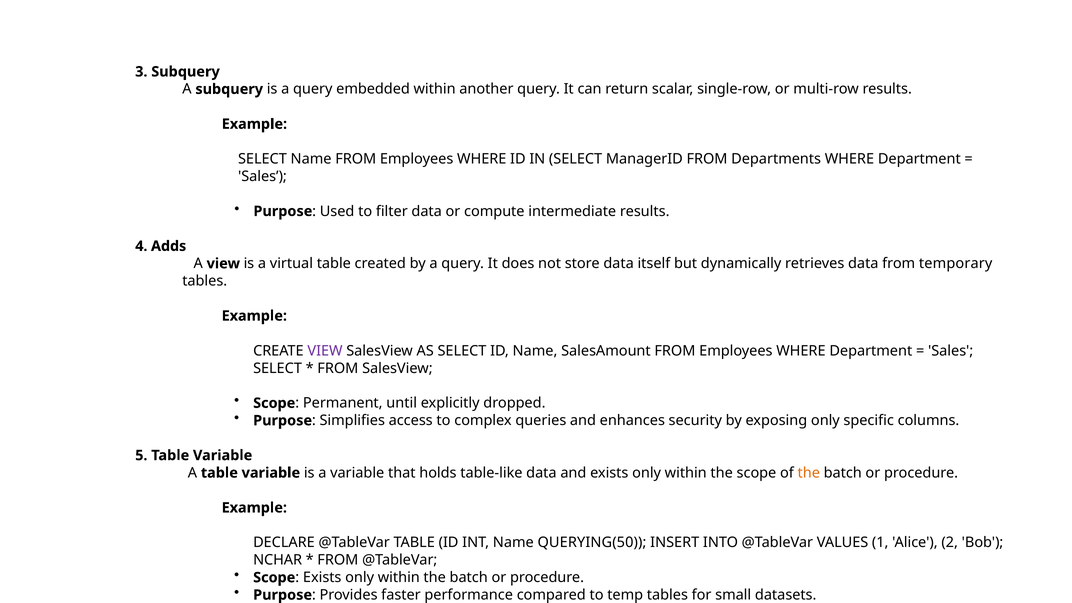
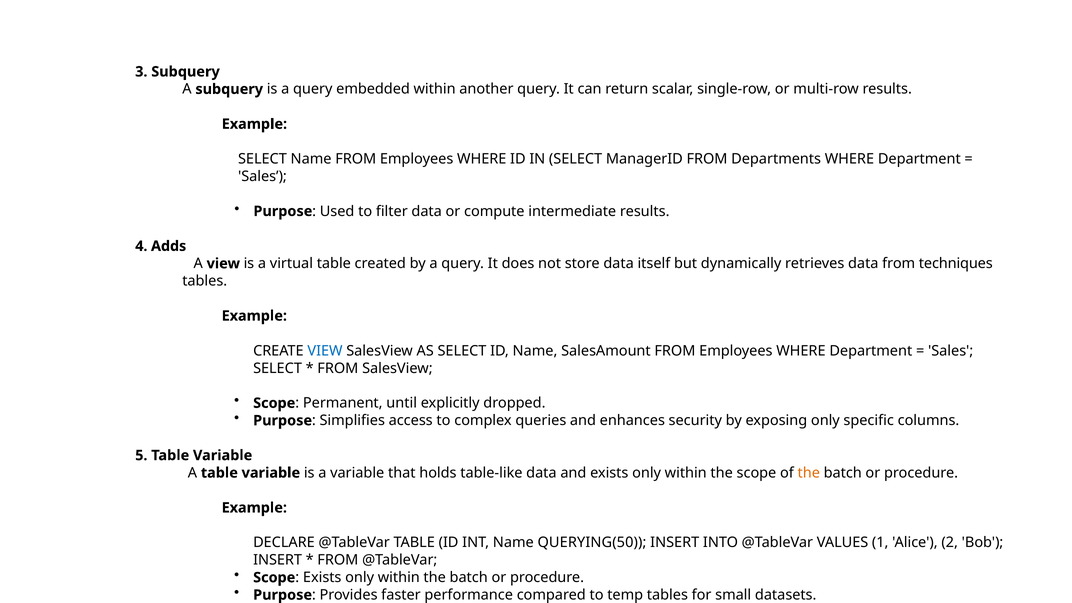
temporary: temporary -> techniques (956, 264)
VIEW colour: purple -> blue (325, 351)
NCHAR: NCHAR -> INSERT (278, 560)
